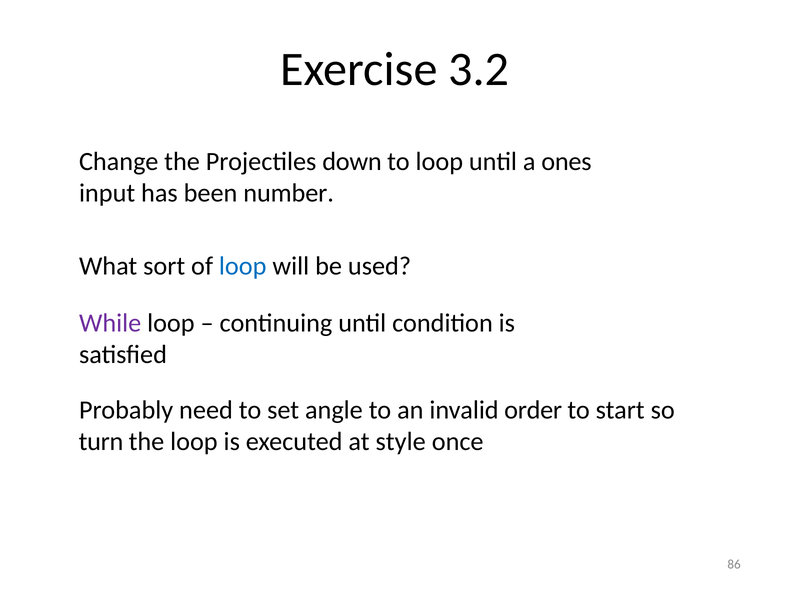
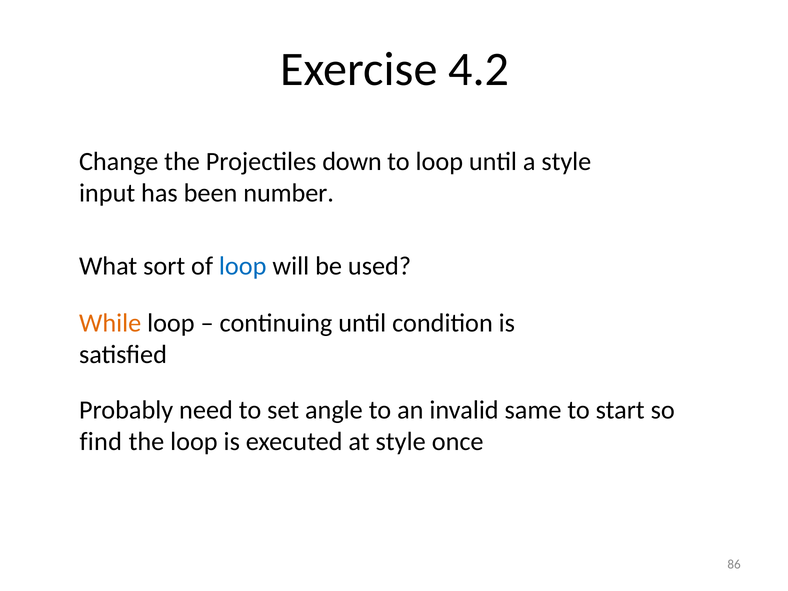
3.2: 3.2 -> 4.2 (479, 69)
a ones: ones -> style (566, 162)
While colour: purple -> orange (110, 323)
order: order -> same (533, 410)
turn: turn -> find (101, 442)
